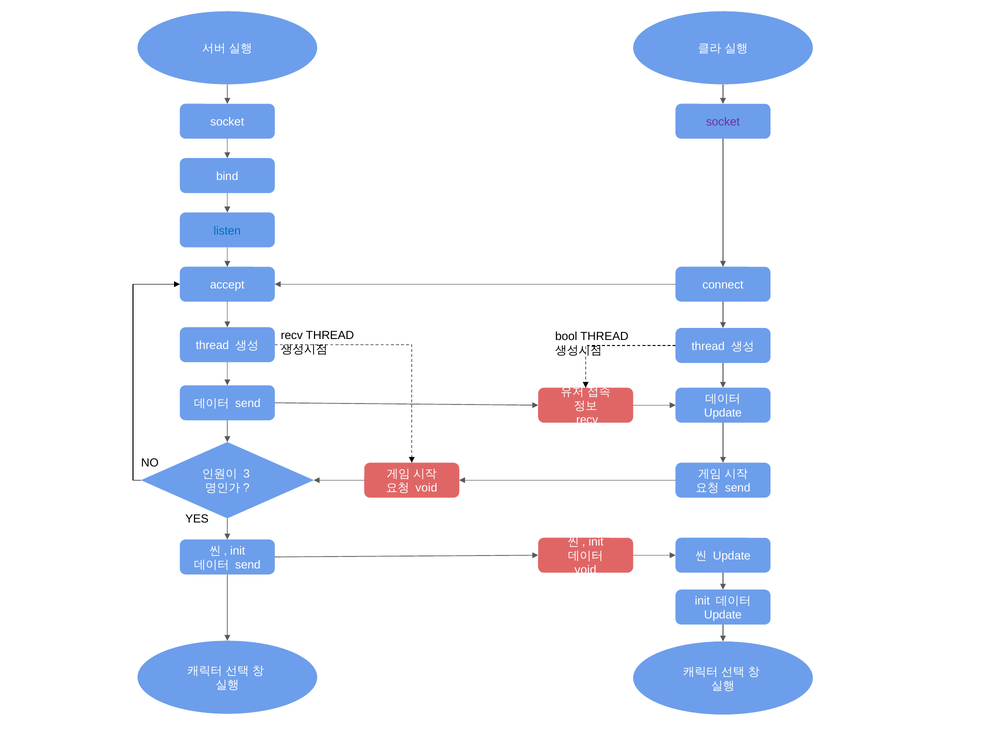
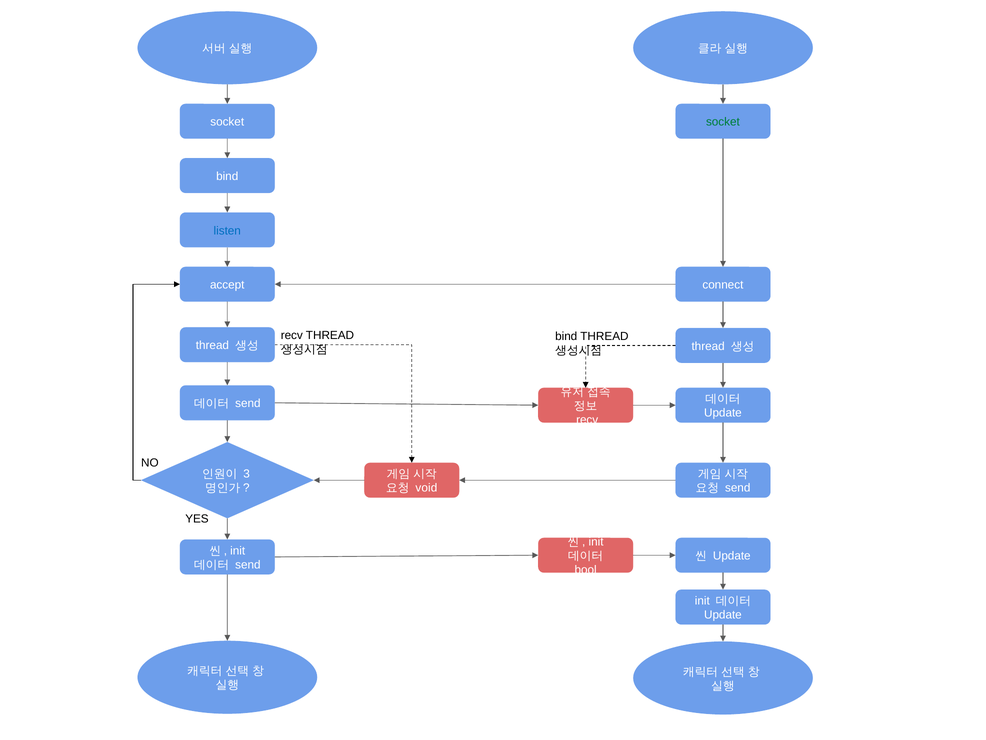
socket colour: purple -> green (723, 122)
bool: bool -> bind (566, 336)
void: void -> bool (586, 570)
